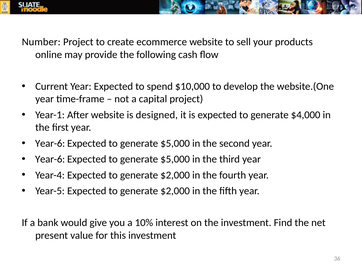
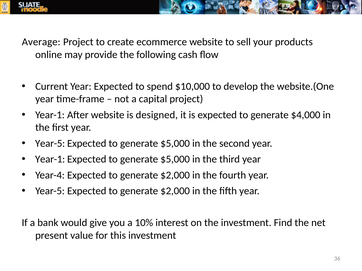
Number: Number -> Average (41, 42)
Year-6: Year-6 -> Year-5 (50, 144)
Year-6: Year-6 -> Year-1 (50, 160)
